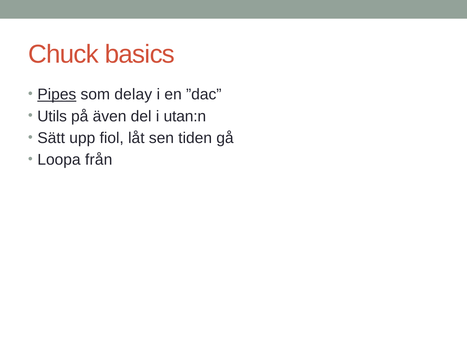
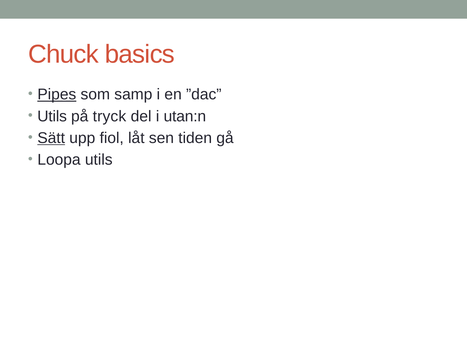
delay: delay -> samp (133, 94)
även: även -> tryck (109, 116)
Sätt underline: none -> present (51, 138)
Loopa från: från -> utils (99, 160)
